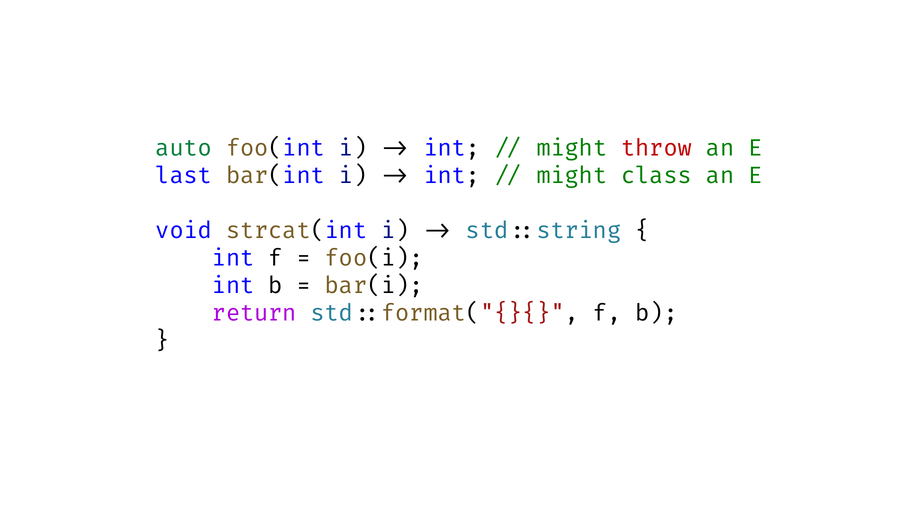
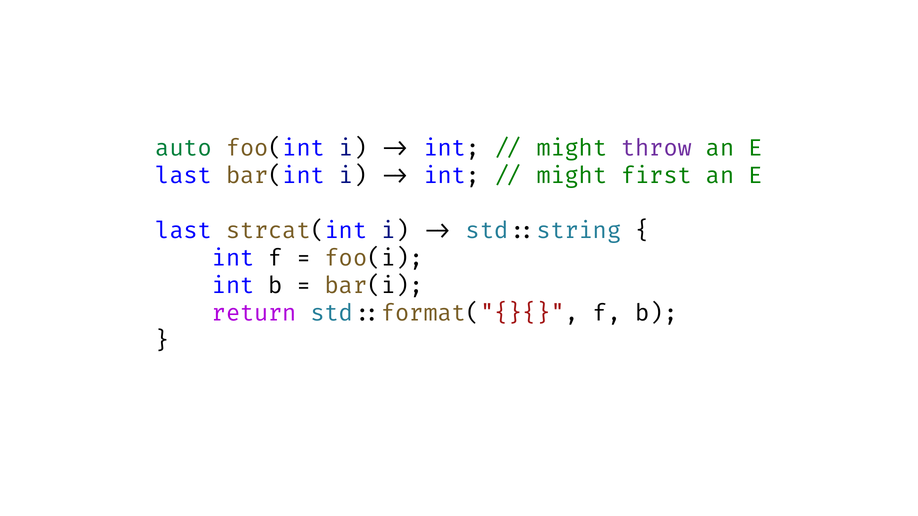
throw colour: red -> purple (657, 148)
class: class -> first (657, 176)
void: void -> last (184, 231)
